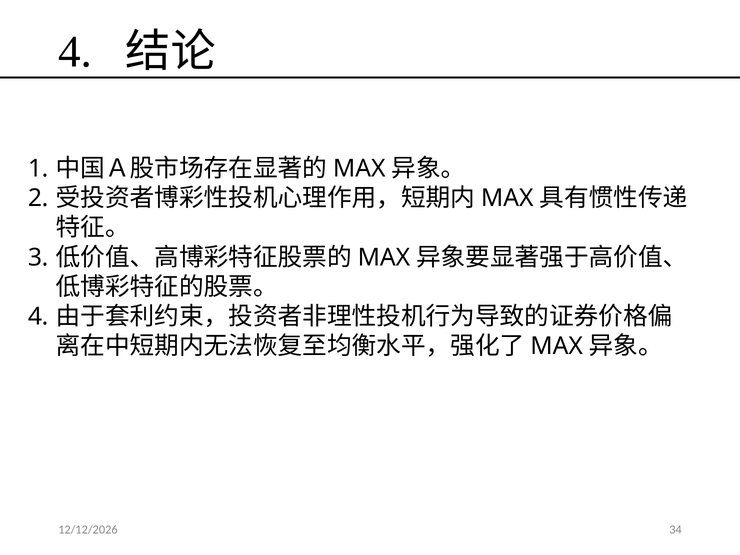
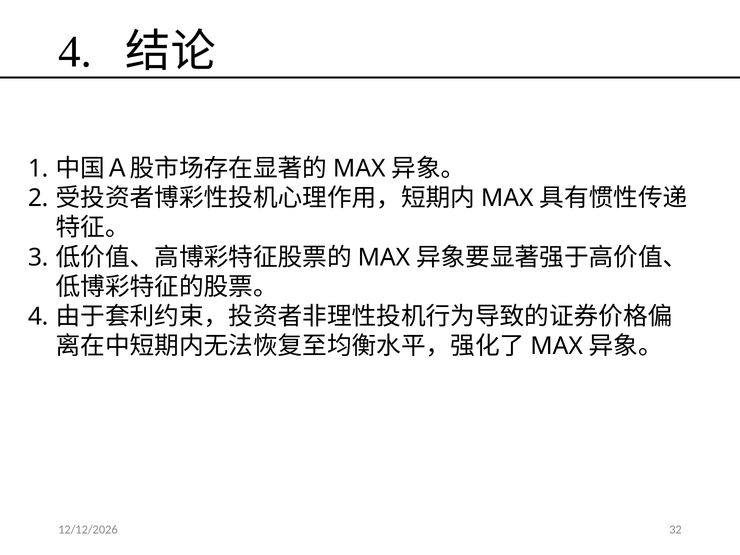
34: 34 -> 32 (675, 530)
